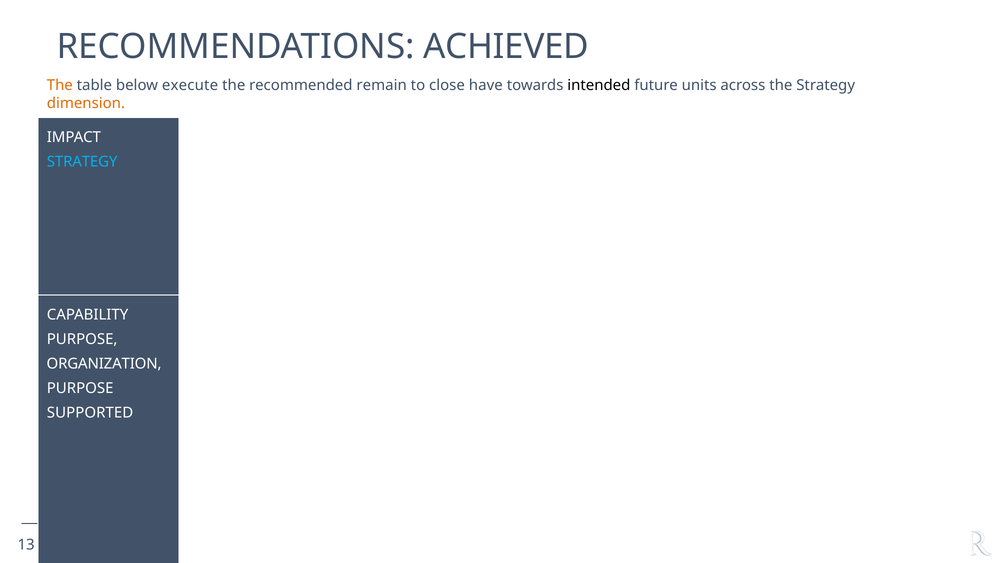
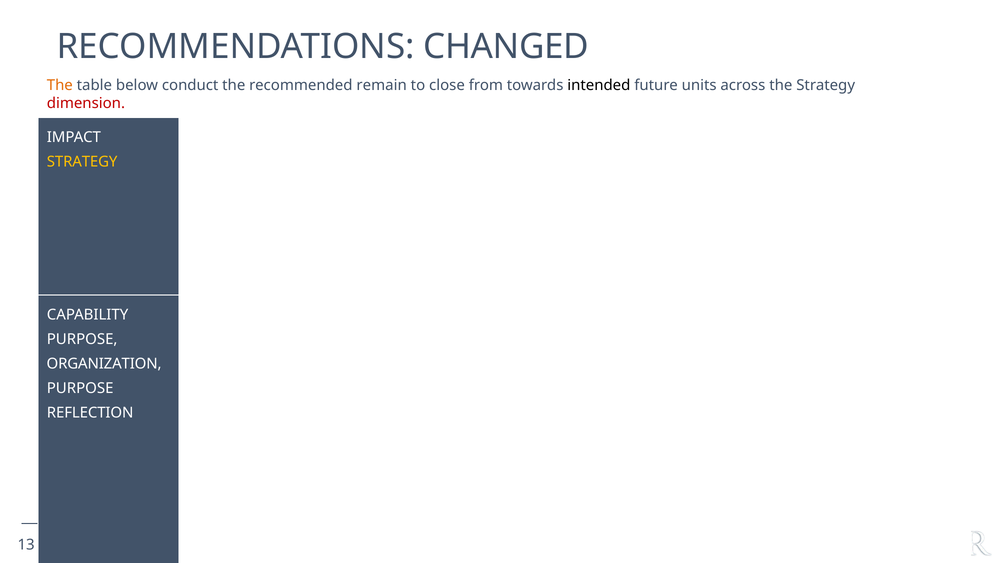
ACHIEVED: ACHIEVED -> CHANGED (506, 47)
execute: execute -> conduct (190, 85)
have: have -> from (486, 85)
dimension colour: orange -> red (86, 103)
STRATEGY colour: light blue -> yellow (82, 162)
SUPPORTED: SUPPORTED -> REFLECTION (90, 413)
